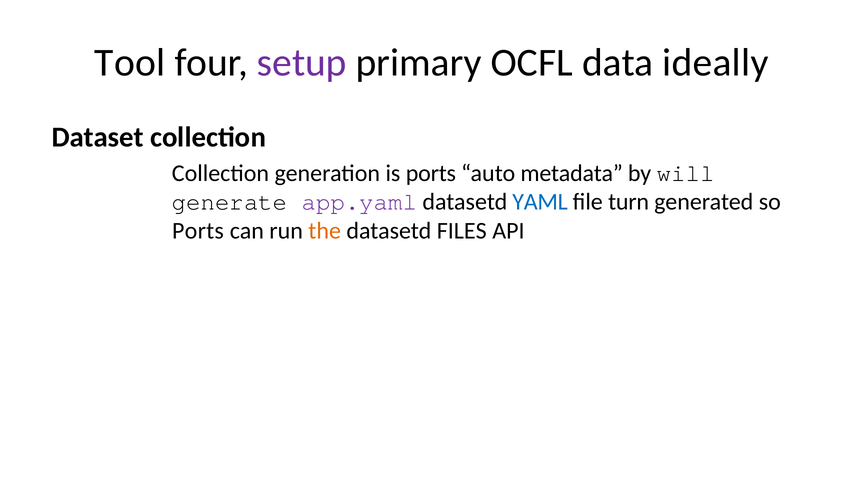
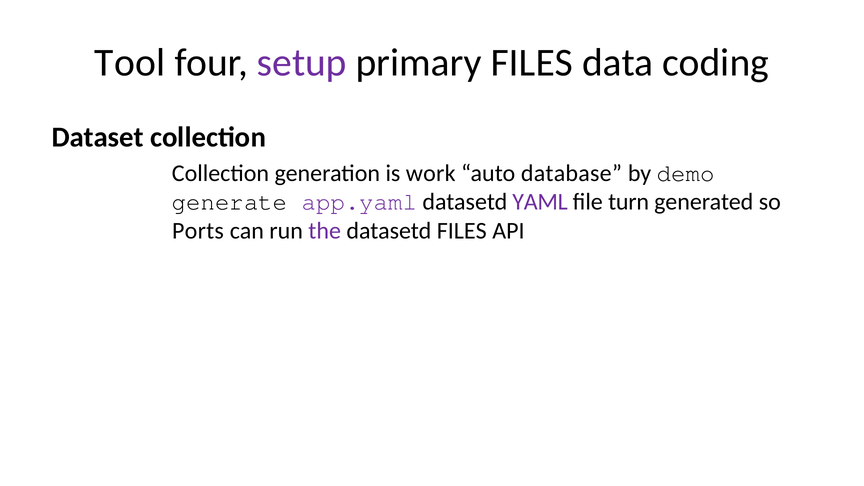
primary OCFL: OCFL -> FILES (532, 63)
ideally: ideally -> coding (716, 63)
is ports: ports -> work (431, 173)
metadata: metadata -> database (571, 173)
will: will -> demo (686, 173)
YAML colour: blue -> purple (540, 202)
the colour: orange -> purple (325, 231)
